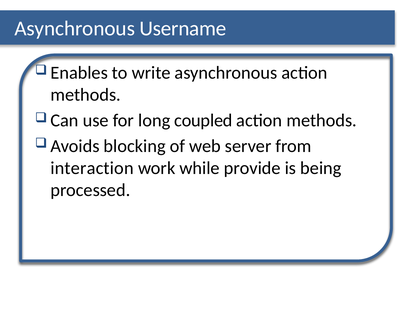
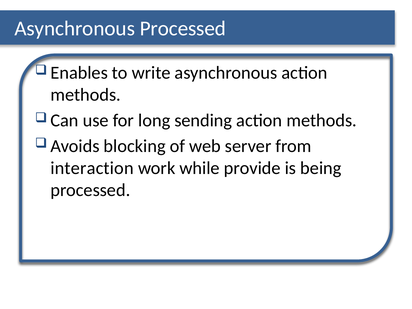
Asynchronous Username: Username -> Processed (183, 29)
coupled: coupled -> sending (203, 120)
